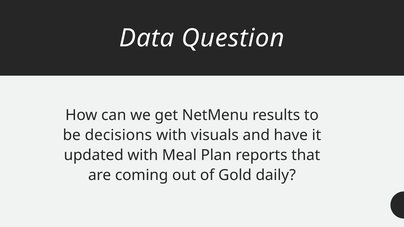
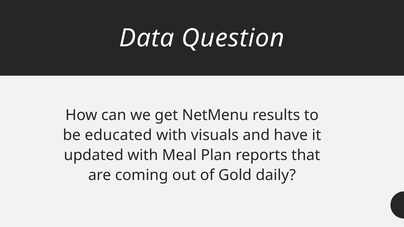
decisions: decisions -> educated (118, 135)
